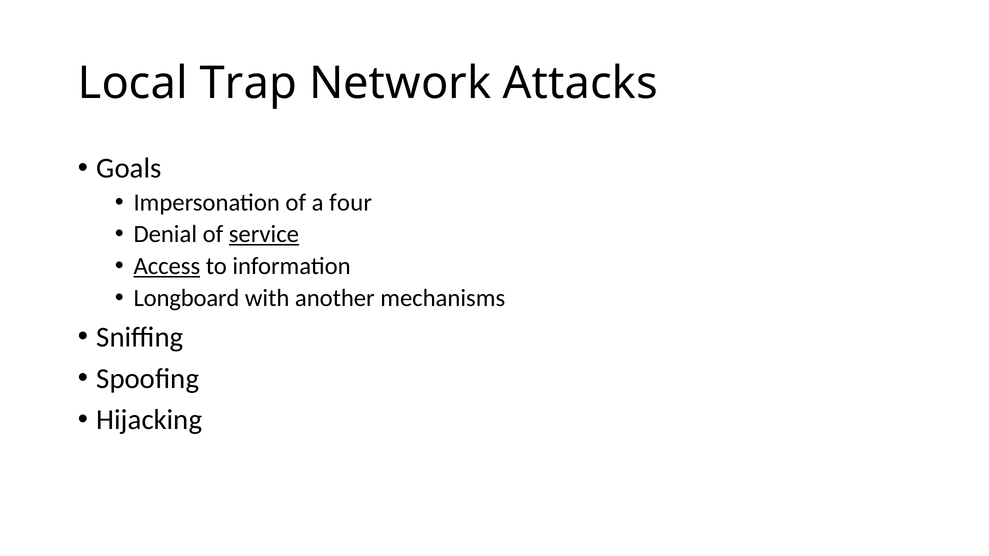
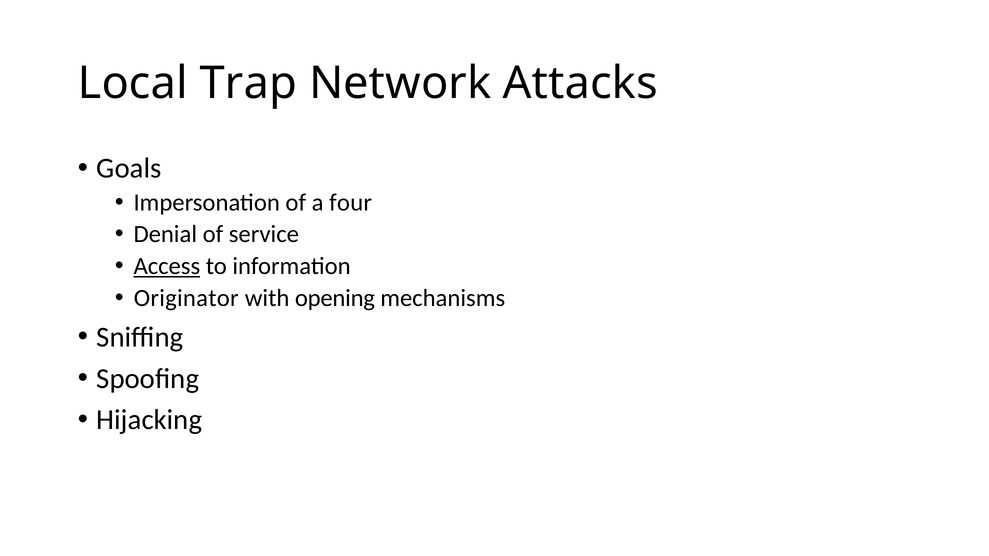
service underline: present -> none (264, 234)
Longboard: Longboard -> Originator (186, 298)
another: another -> opening (335, 298)
